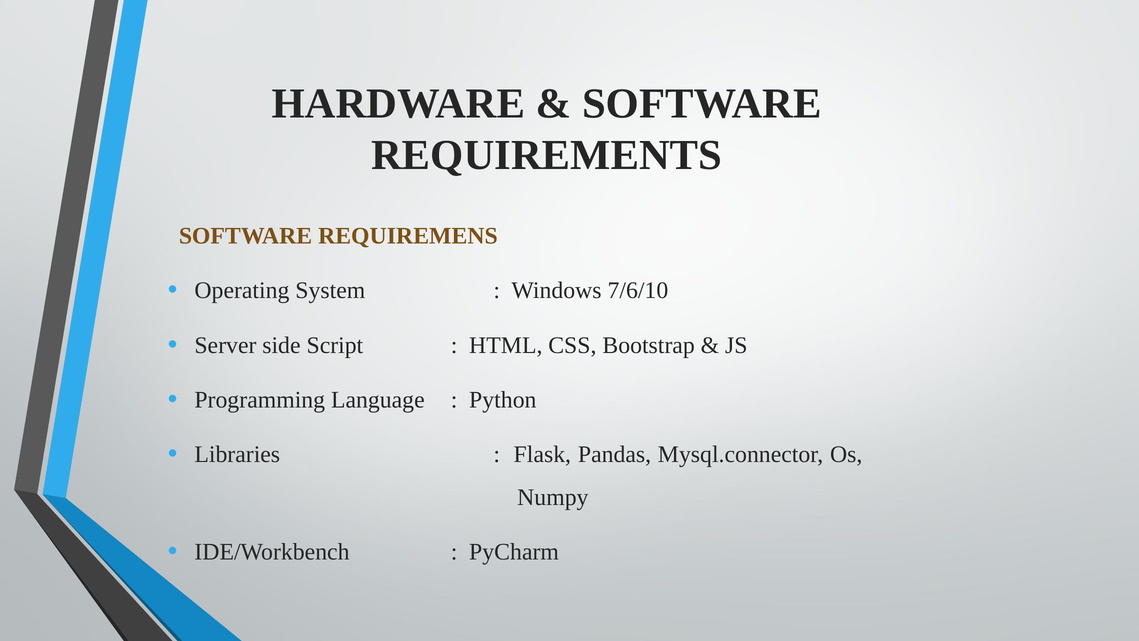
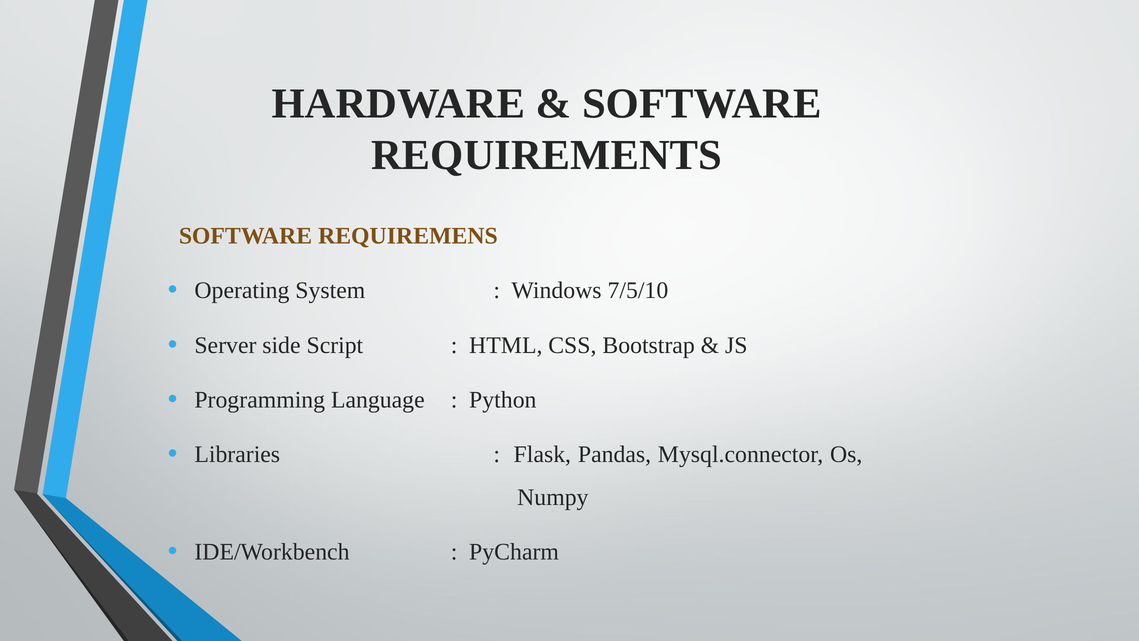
7/6/10: 7/6/10 -> 7/5/10 (638, 291)
